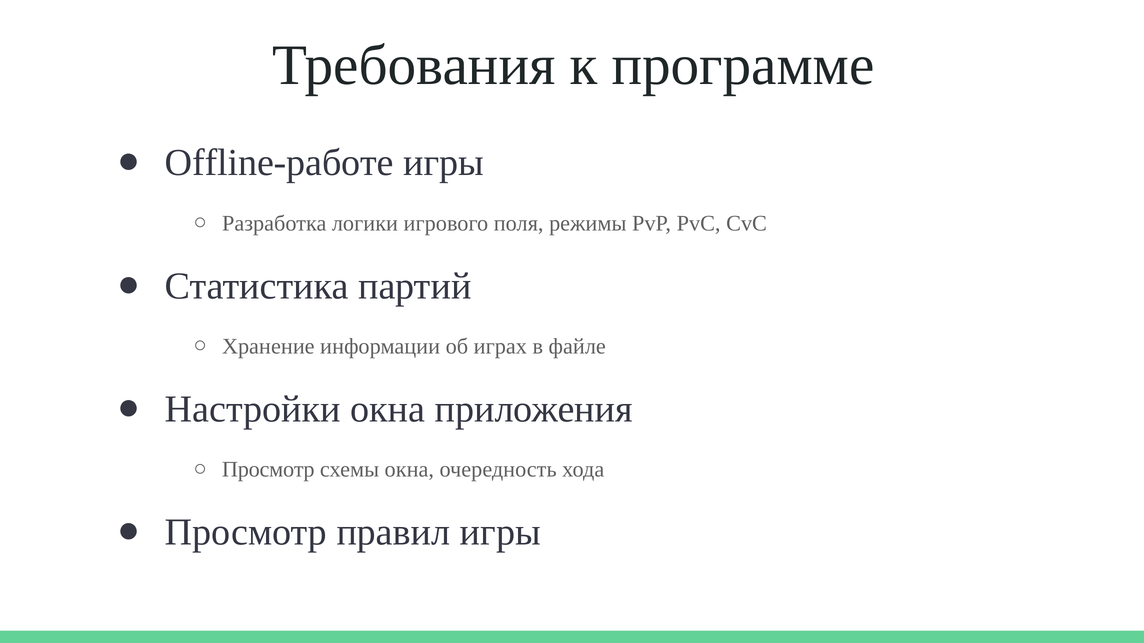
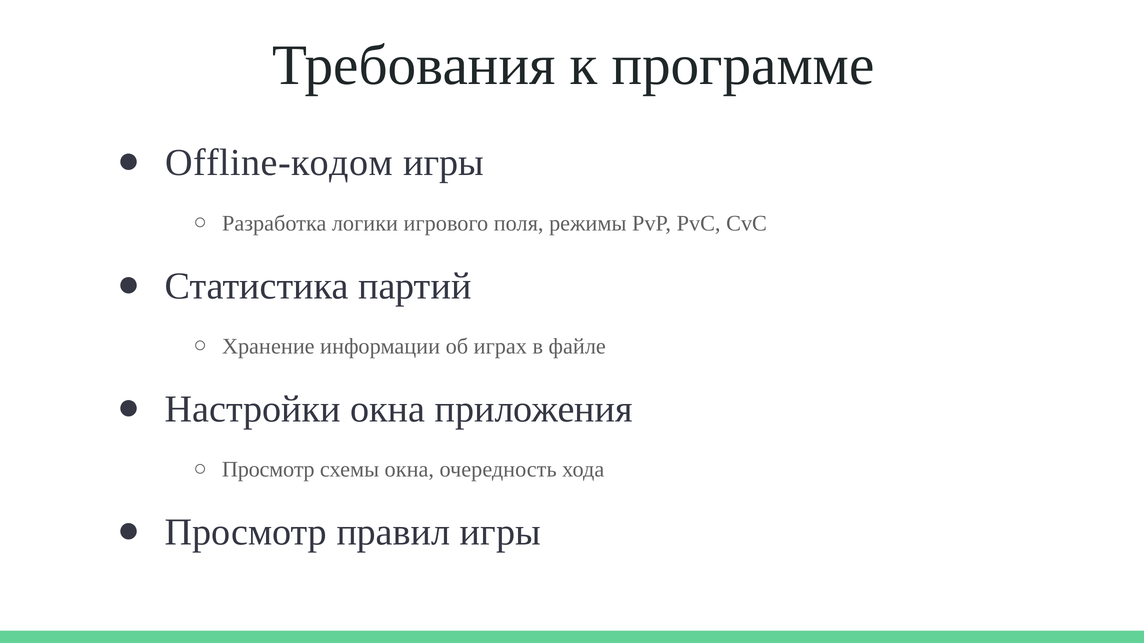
Offline-работе: Offline-работе -> Offline-кодом (279, 163)
